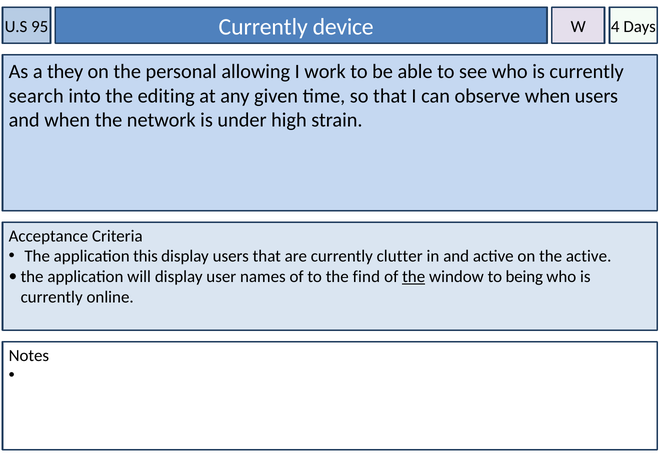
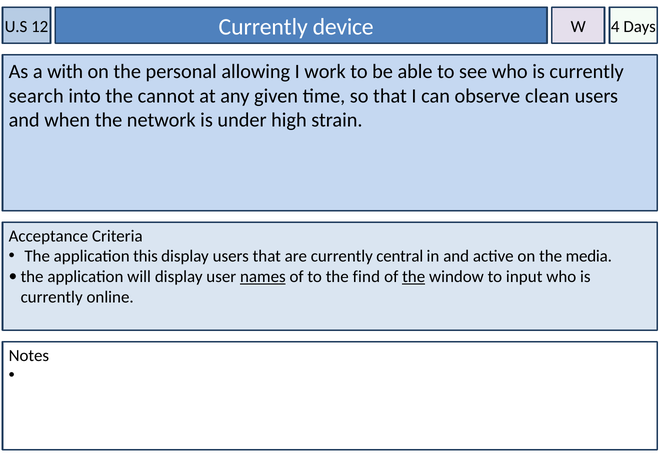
95: 95 -> 12 (40, 26)
they: they -> with (65, 71)
editing: editing -> cannot (166, 96)
observe when: when -> clean (547, 96)
clutter: clutter -> central (400, 256)
the active: active -> media (589, 256)
names underline: none -> present (263, 277)
being: being -> input (524, 277)
